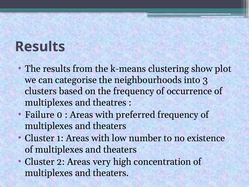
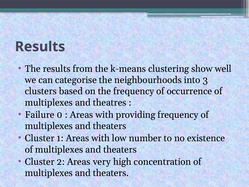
plot: plot -> well (223, 69)
preferred: preferred -> providing (136, 115)
